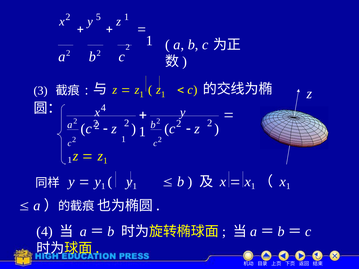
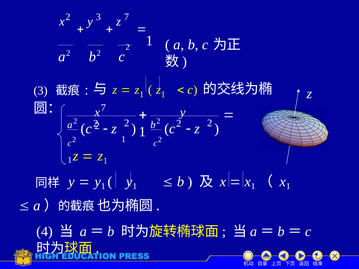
y 5: 5 -> 3 (98, 17)
1: 1 -> 7 (127, 17)
x 4: 4 -> 7 (103, 108)
